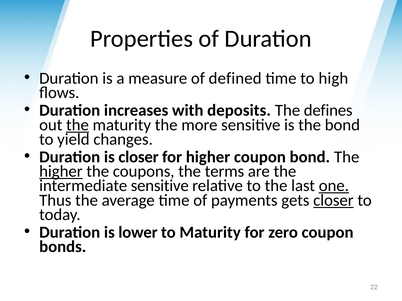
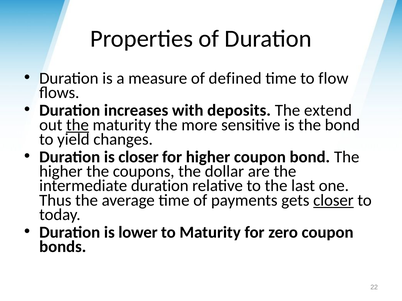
high: high -> flow (333, 78)
defines: defines -> extend (328, 111)
higher underline: present -> none (61, 172)
terms: terms -> dollar (224, 172)
intermediate sensitive: sensitive -> duration (160, 186)
one underline: present -> none (334, 186)
